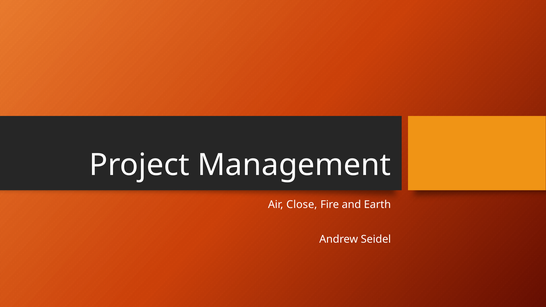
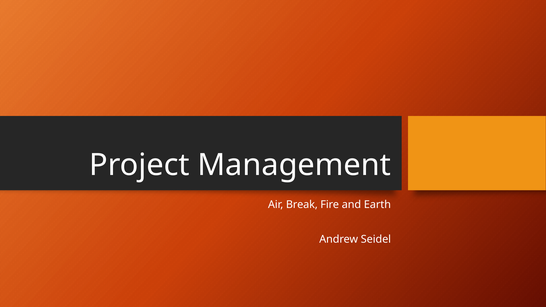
Close: Close -> Break (302, 205)
